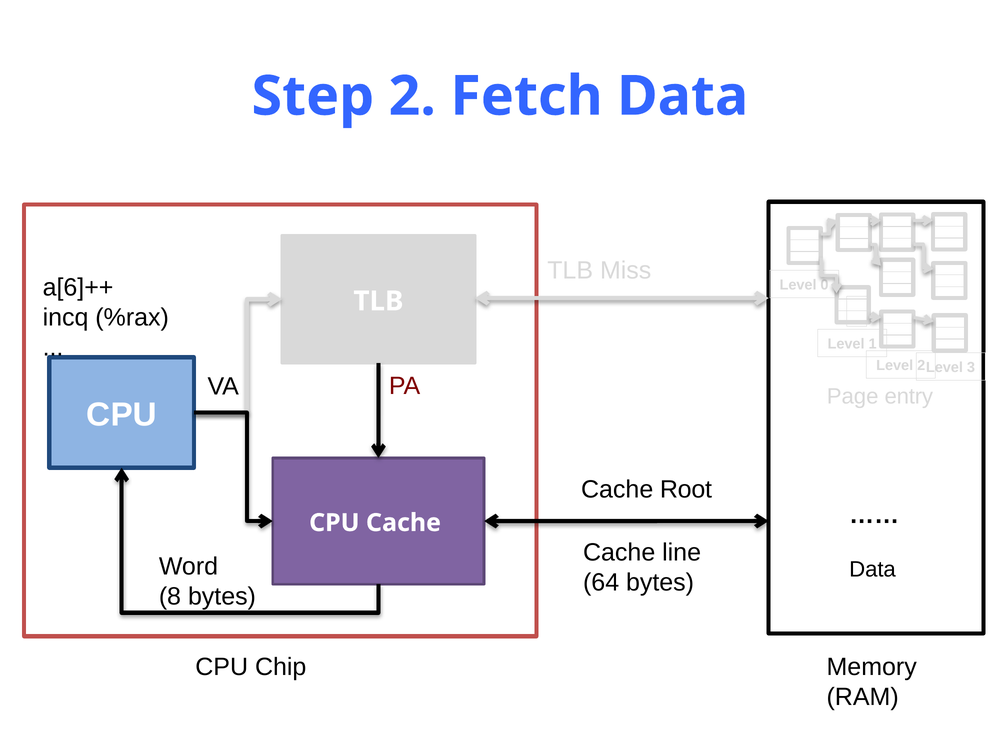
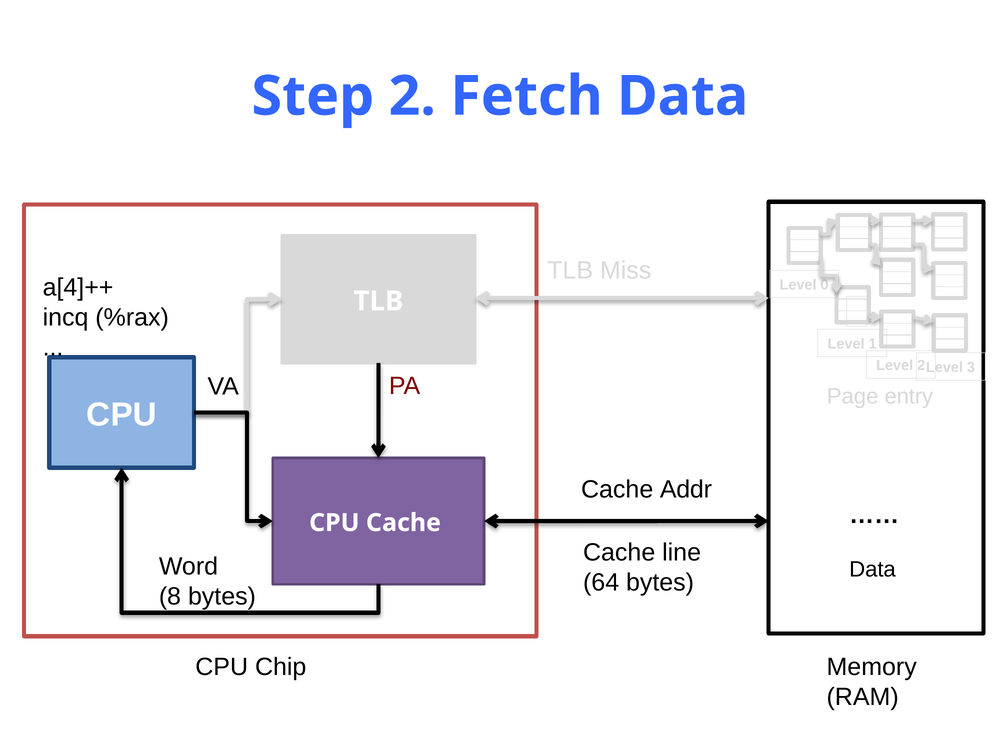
a[6]++: a[6]++ -> a[4]++ (78, 287)
Root: Root -> Addr (686, 490)
